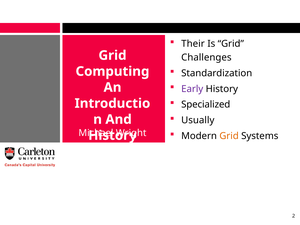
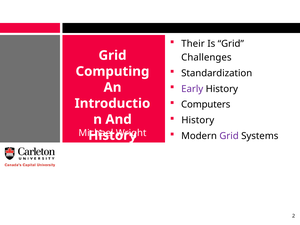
Specialized: Specialized -> Computers (206, 105)
Usually: Usually -> History (198, 120)
Grid colour: orange -> purple (229, 136)
